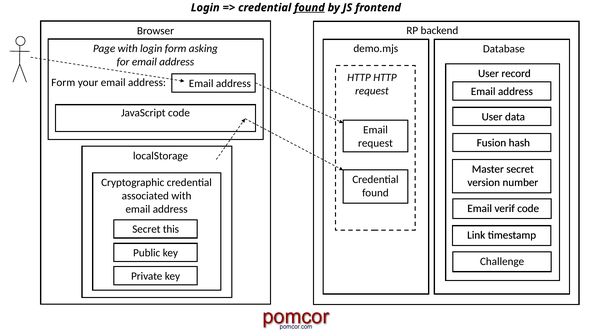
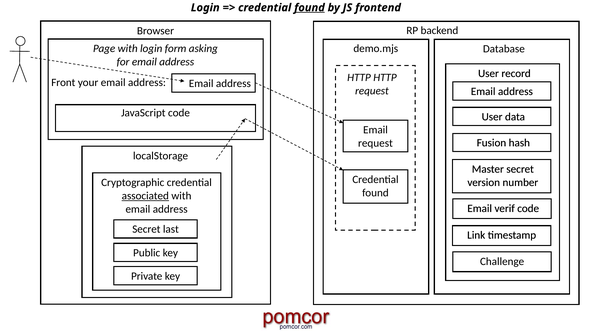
Form: Form -> Front (63, 82)
associated underline: none -> present (145, 196)
this: this -> last (171, 229)
